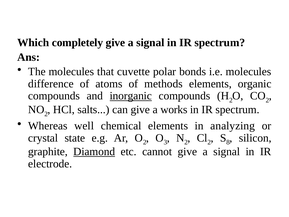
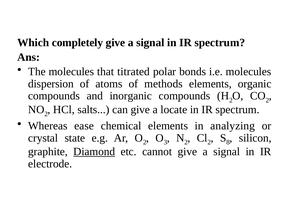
cuvette: cuvette -> titrated (133, 71)
difference: difference -> dispersion (51, 84)
inorganic underline: present -> none (131, 96)
works: works -> locate (174, 110)
well: well -> ease (84, 126)
